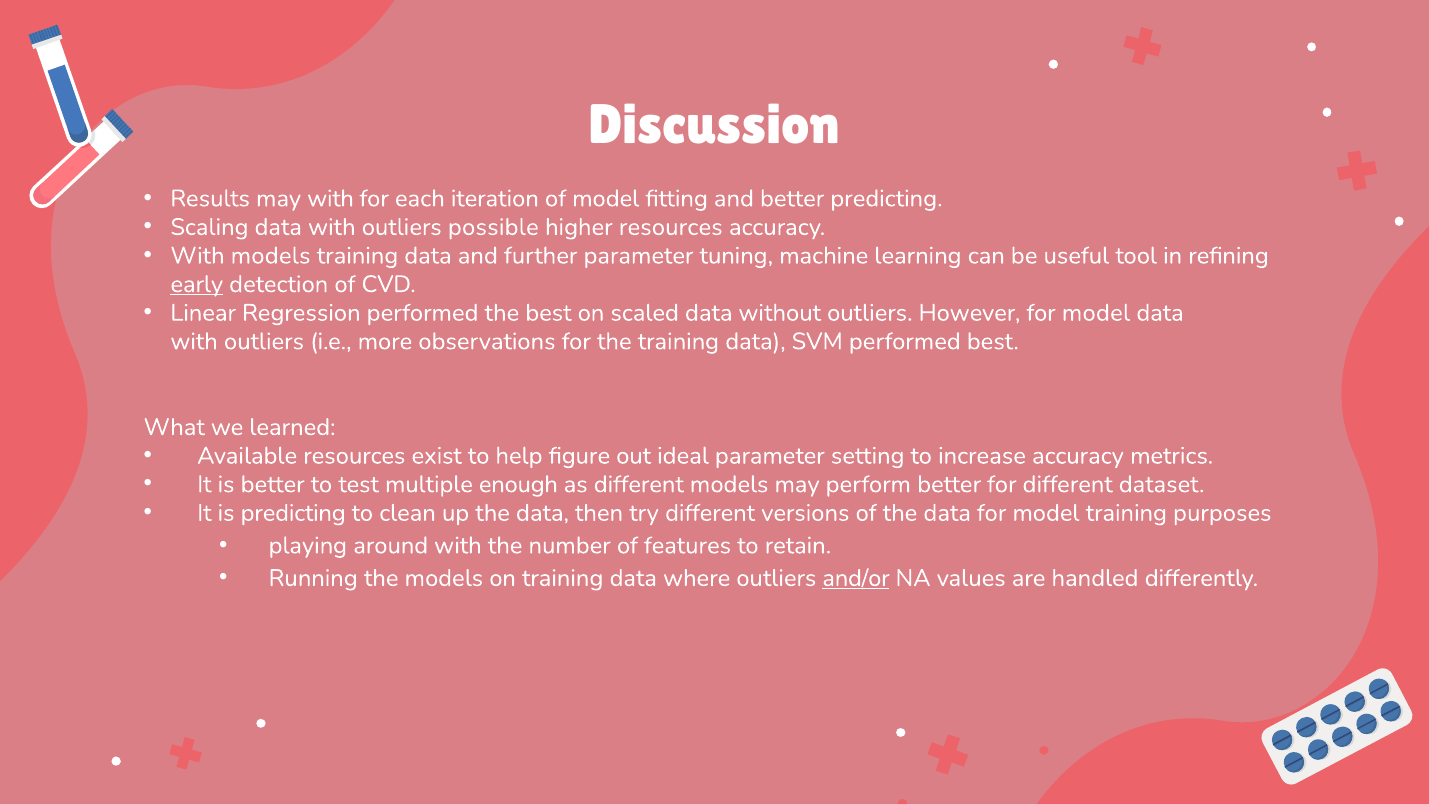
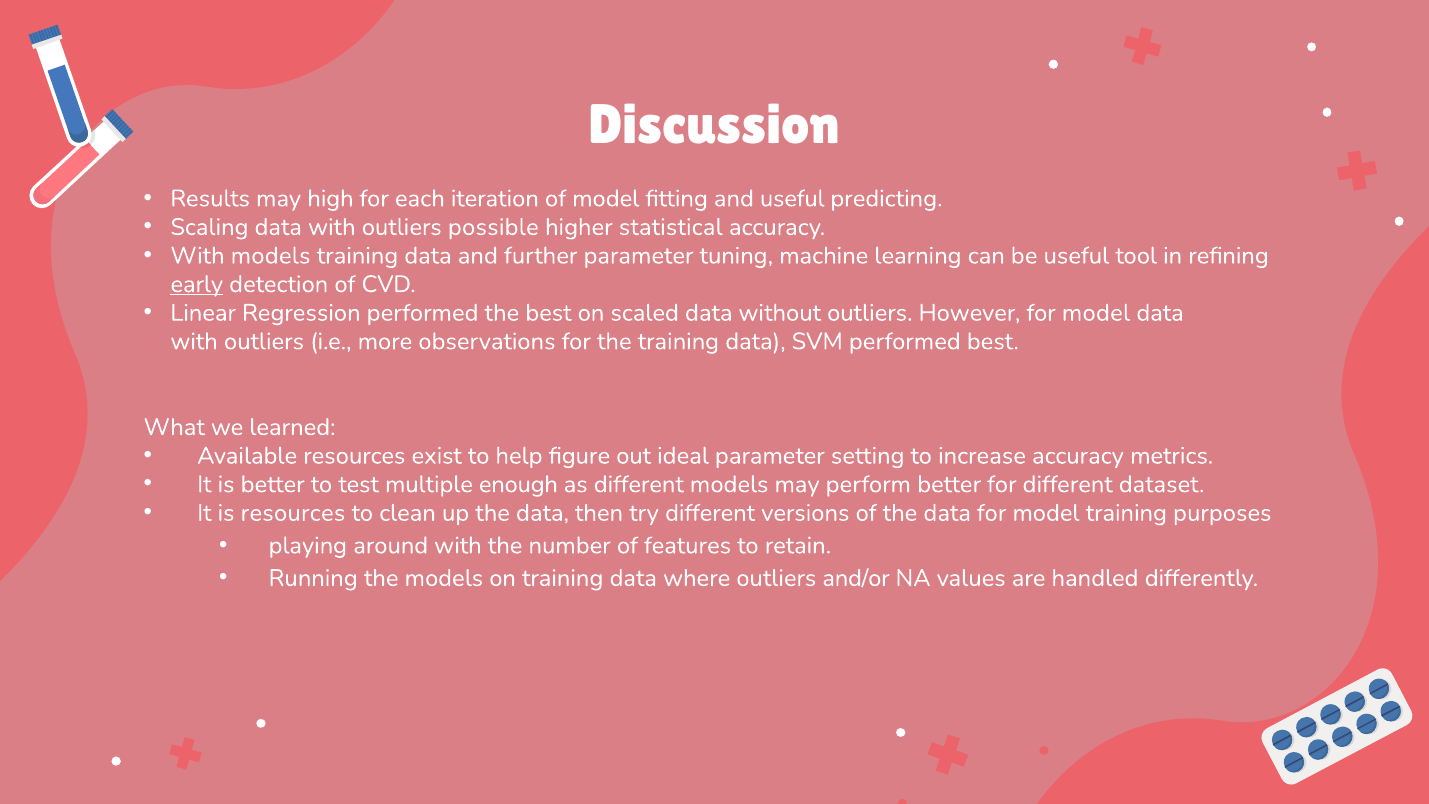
may with: with -> high (330, 198)
and better: better -> useful (792, 198)
higher resources: resources -> statistical (671, 227)
is predicting: predicting -> resources (293, 513)
and/or underline: present -> none (856, 578)
